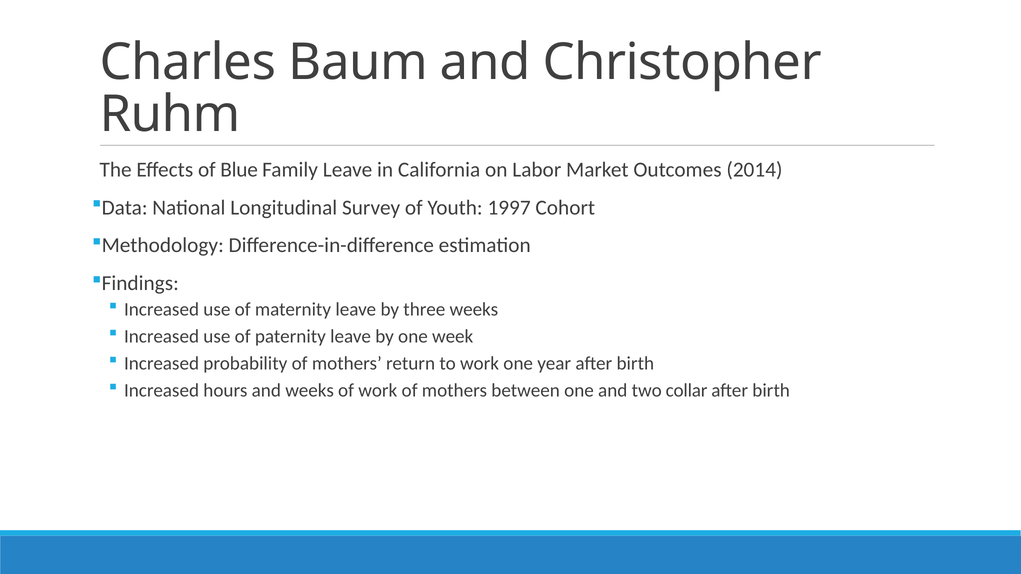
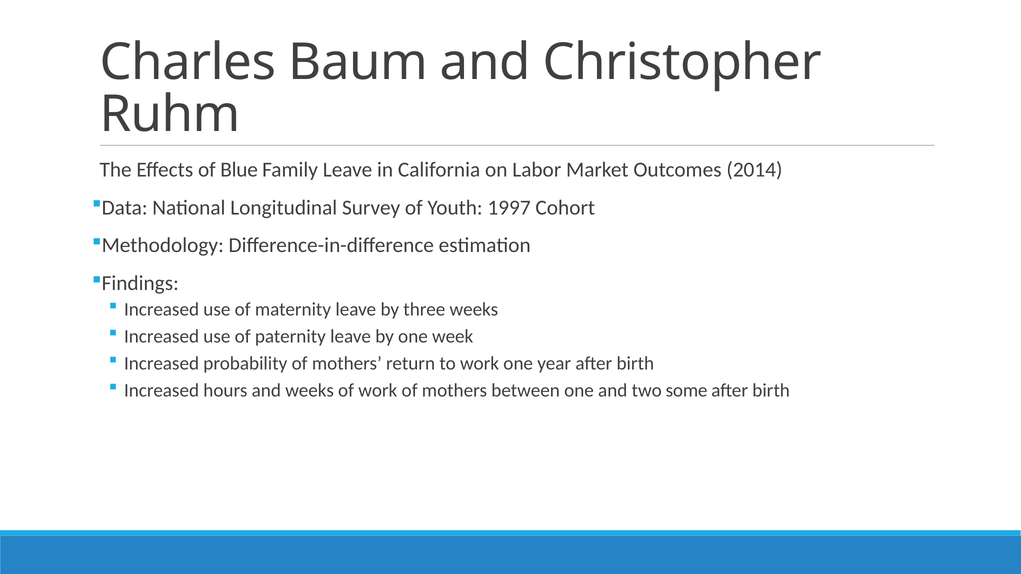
collar: collar -> some (687, 391)
